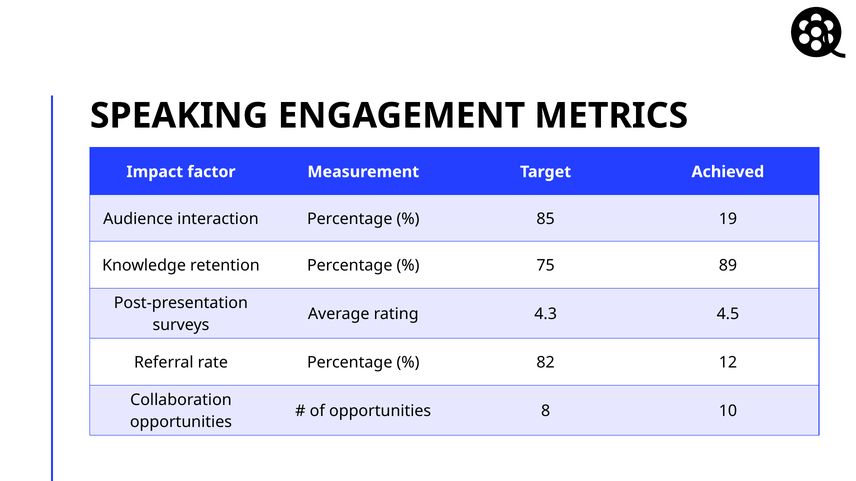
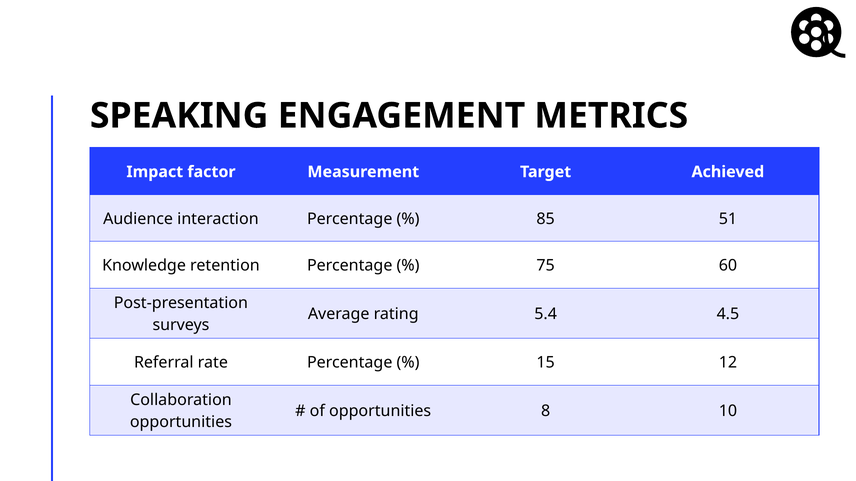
19: 19 -> 51 (728, 219)
89: 89 -> 60 (728, 266)
4.3: 4.3 -> 5.4 (546, 314)
82: 82 -> 15 (546, 363)
